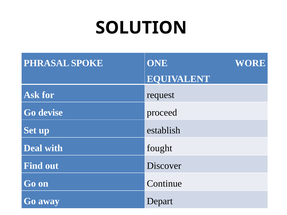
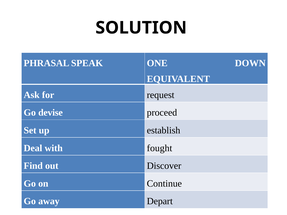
SPOKE: SPOKE -> SPEAK (87, 63)
WORE: WORE -> DOWN (250, 63)
